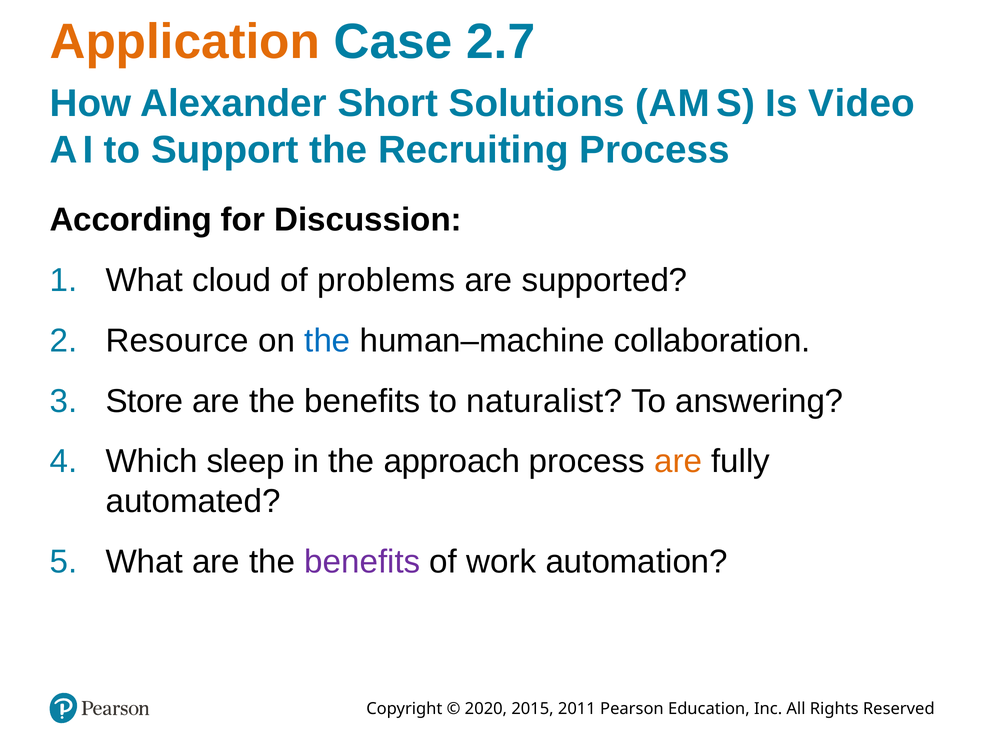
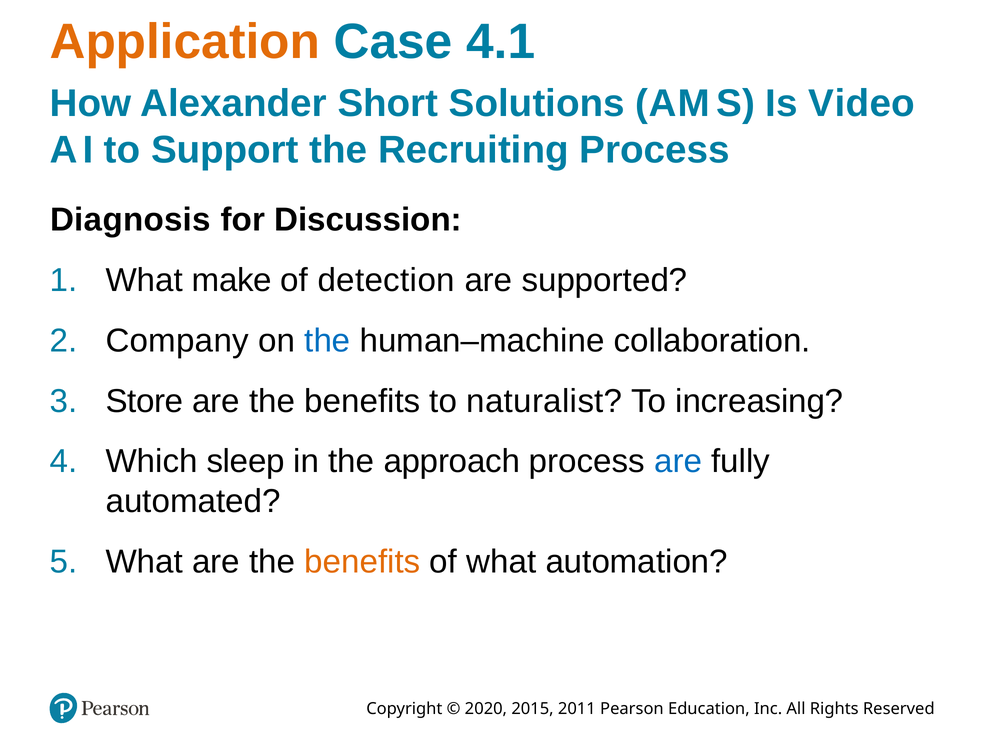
2.7: 2.7 -> 4.1 (501, 42)
According: According -> Diagnosis (130, 220)
cloud: cloud -> make (232, 280)
problems: problems -> detection (386, 280)
Resource: Resource -> Company (177, 341)
answering: answering -> increasing (759, 401)
are colour: orange -> blue (678, 462)
benefits colour: purple -> orange (362, 562)
of work: work -> what (501, 562)
